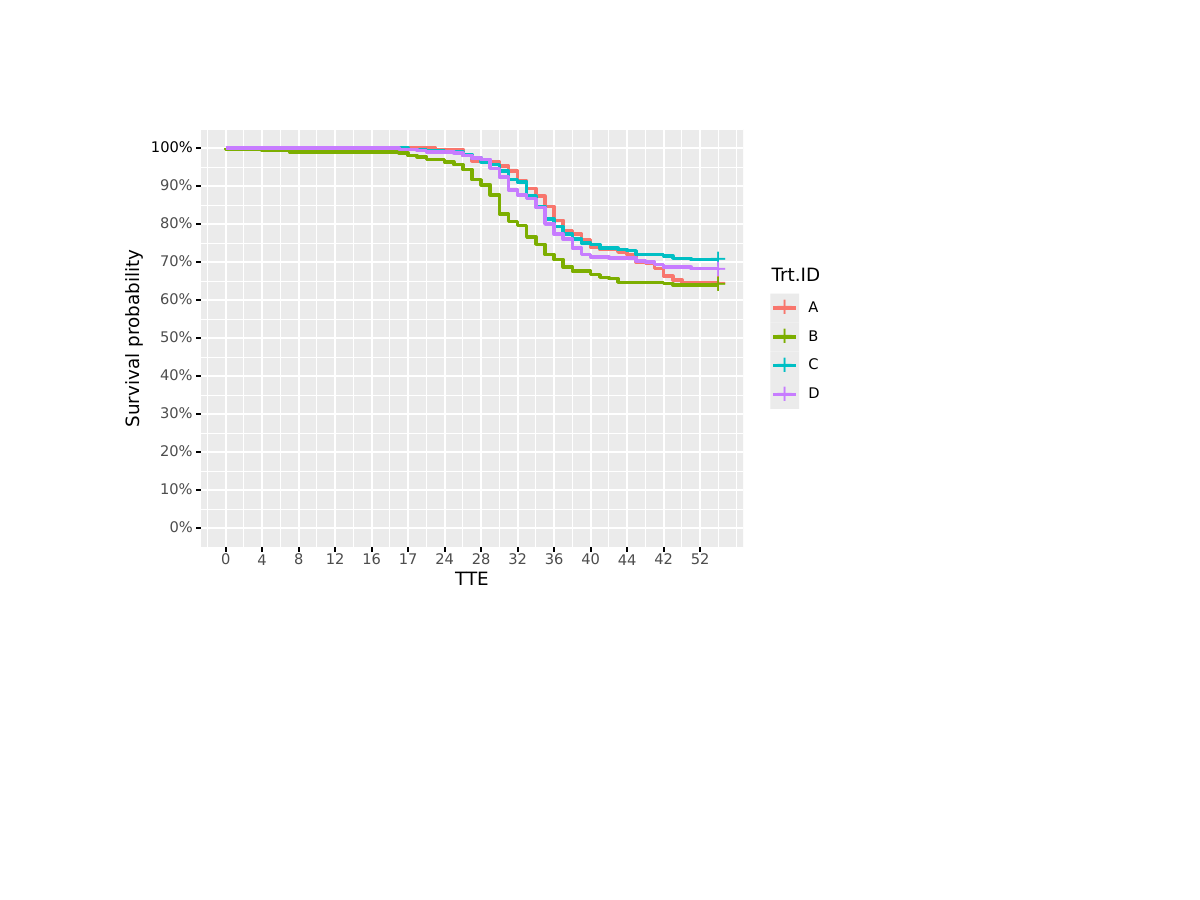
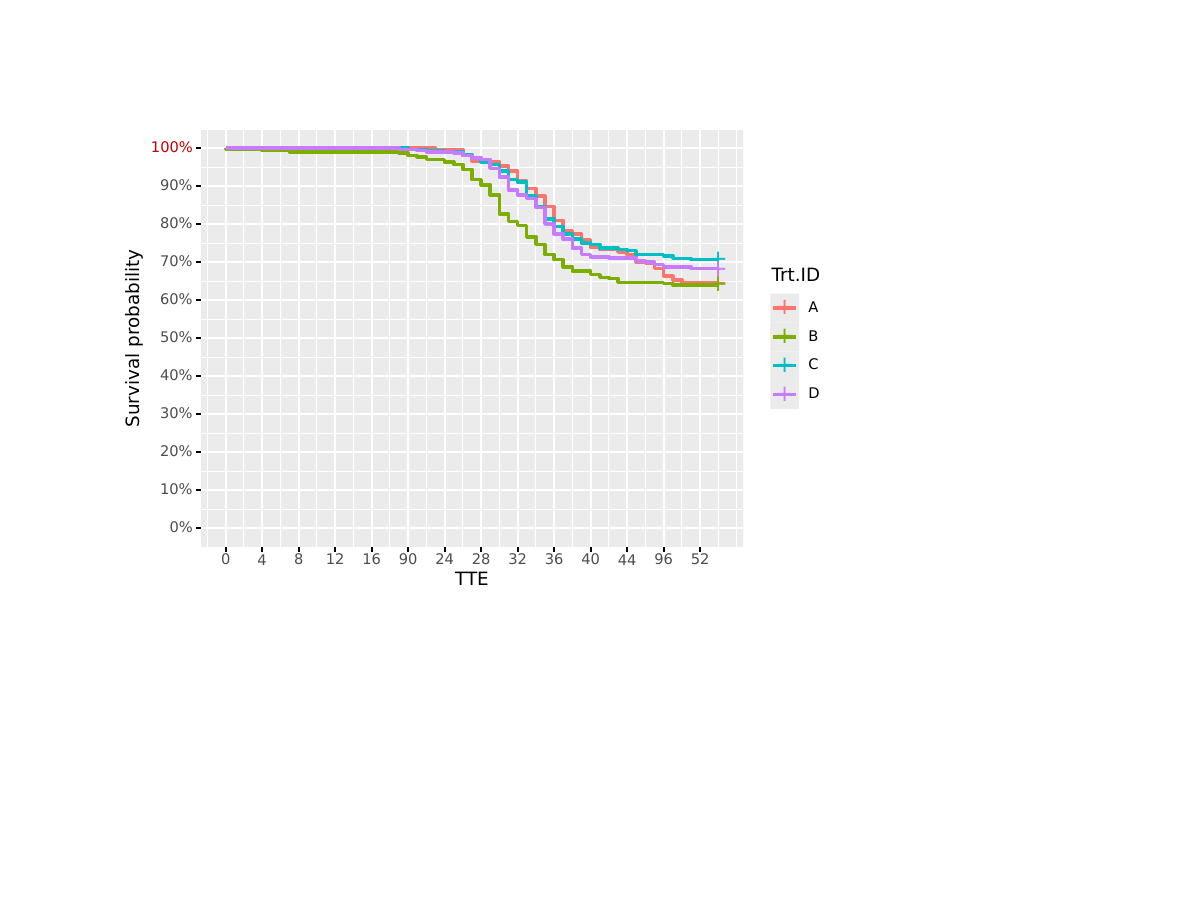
100% colour: black -> red (172, 147)
17: 17 -> 90 (408, 560)
42: 42 -> 96 (664, 560)
